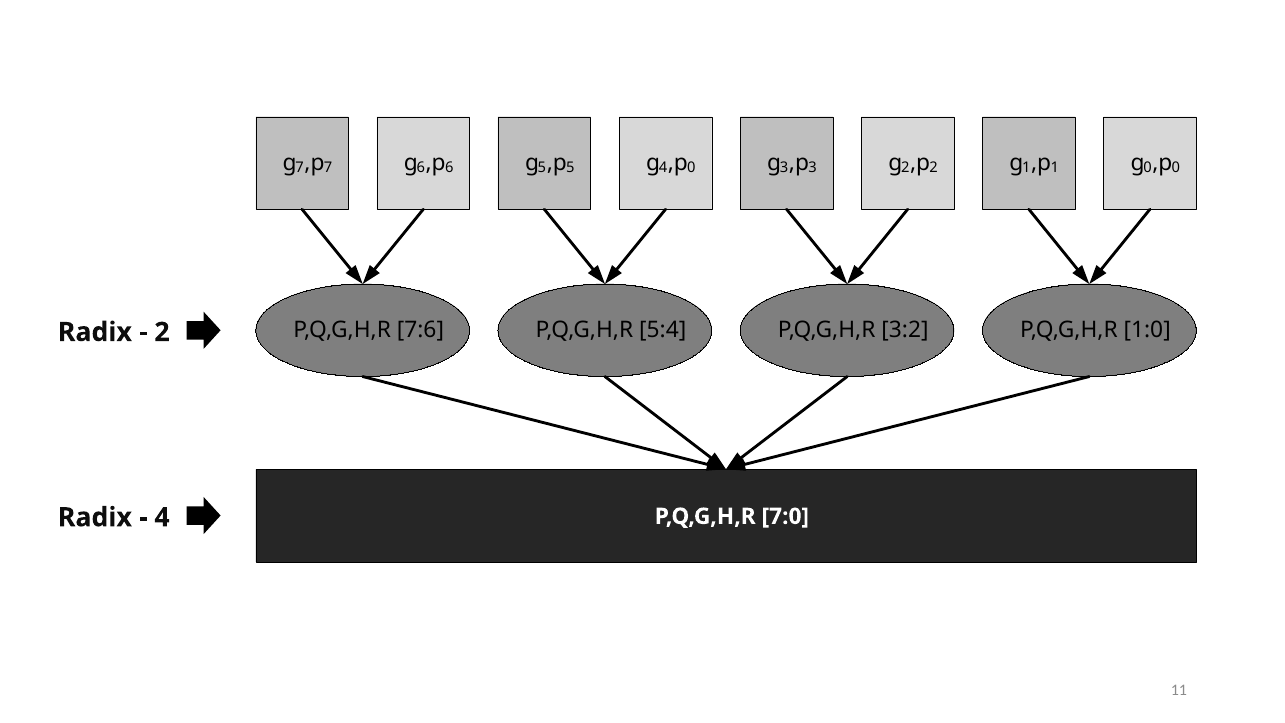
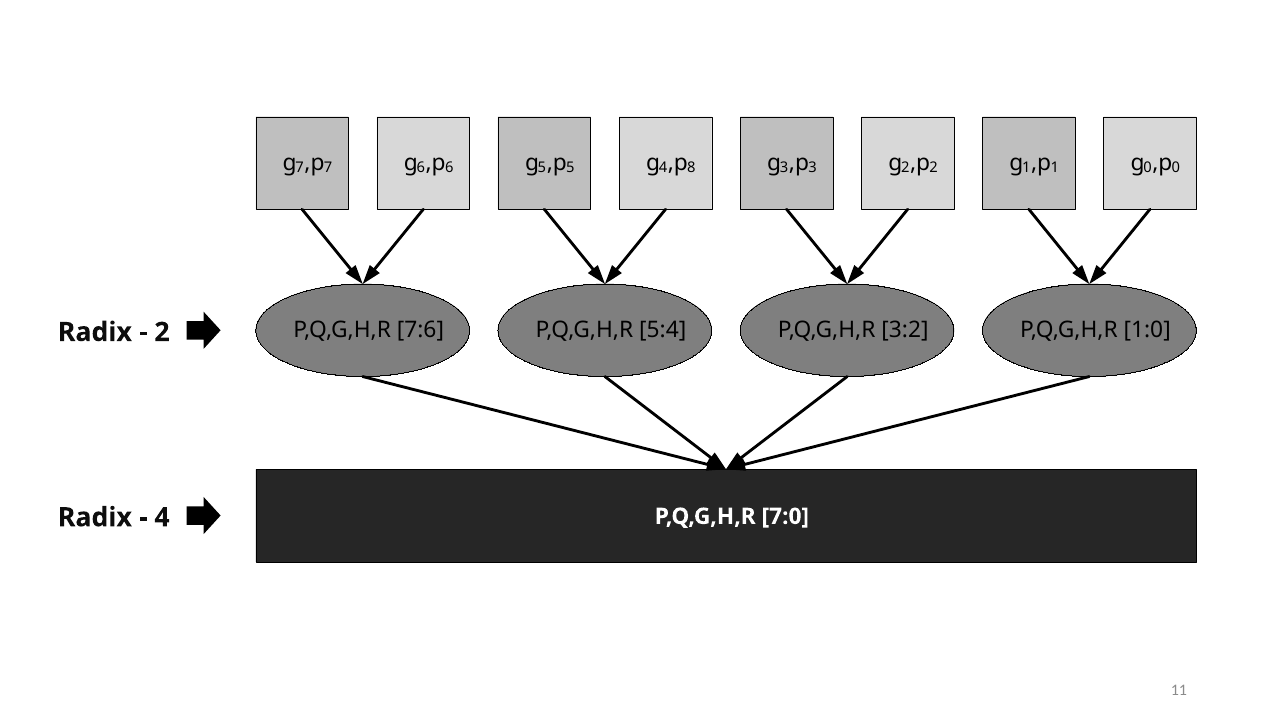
4 ,p 0: 0 -> 8 (691, 168)
